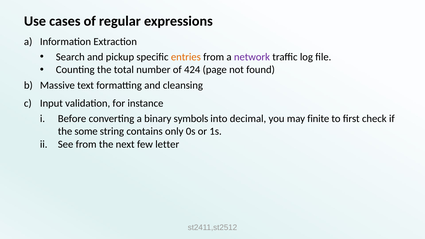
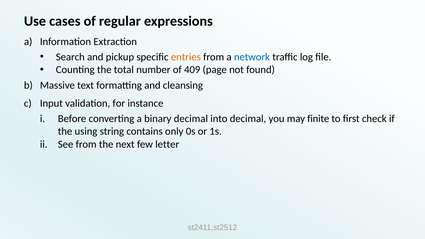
network colour: purple -> blue (252, 57)
424: 424 -> 409 (192, 70)
binary symbols: symbols -> decimal (191, 119)
some: some -> using (86, 131)
